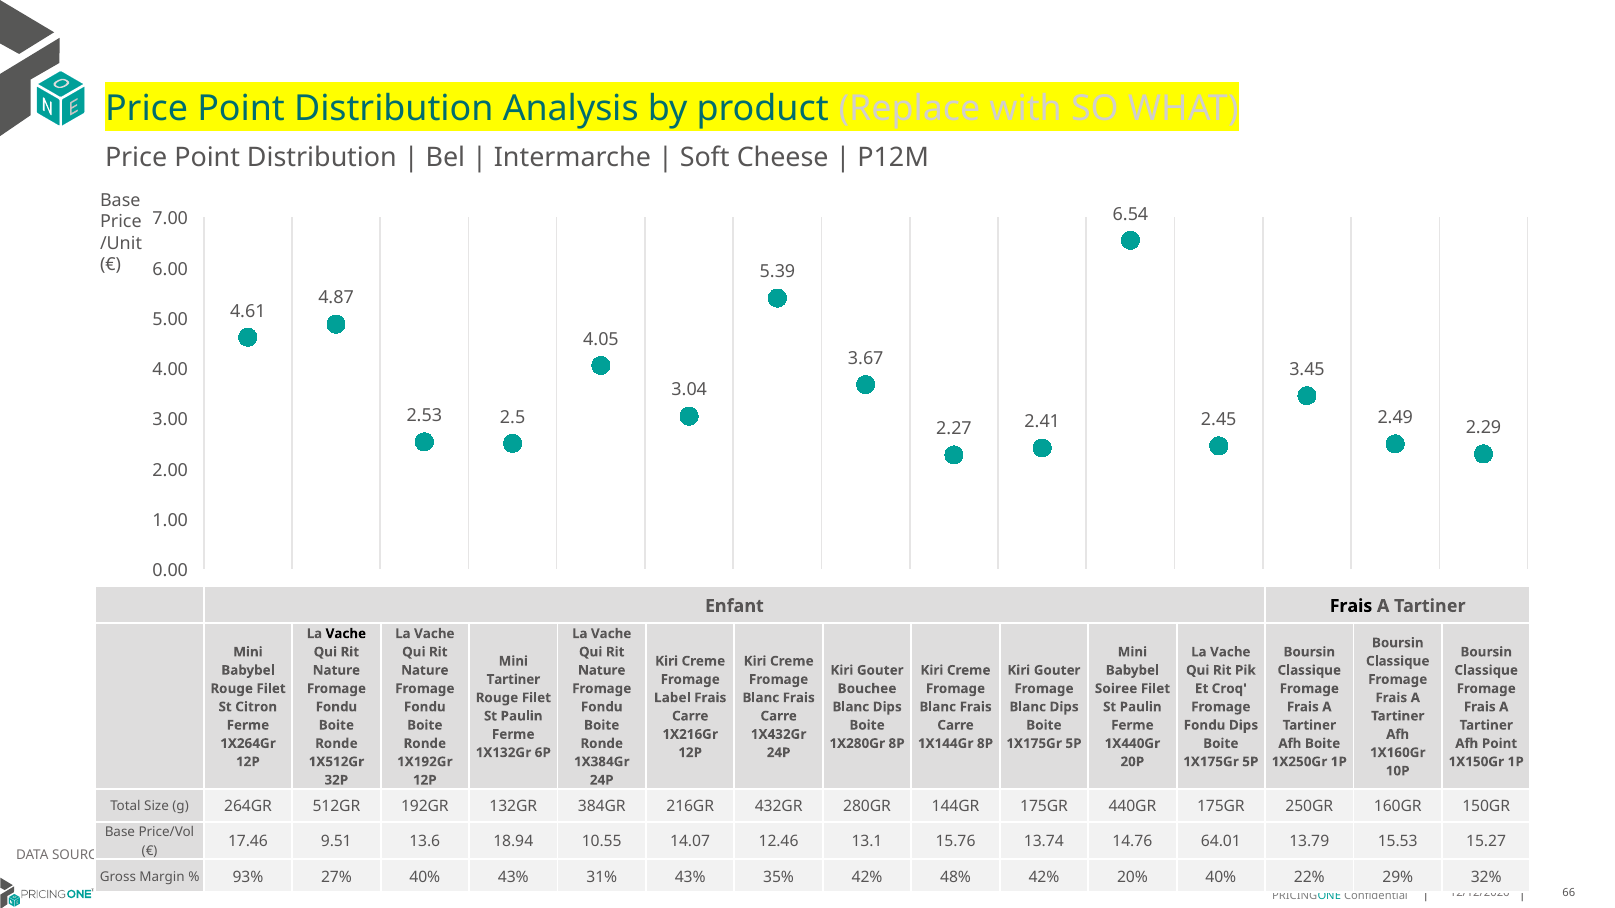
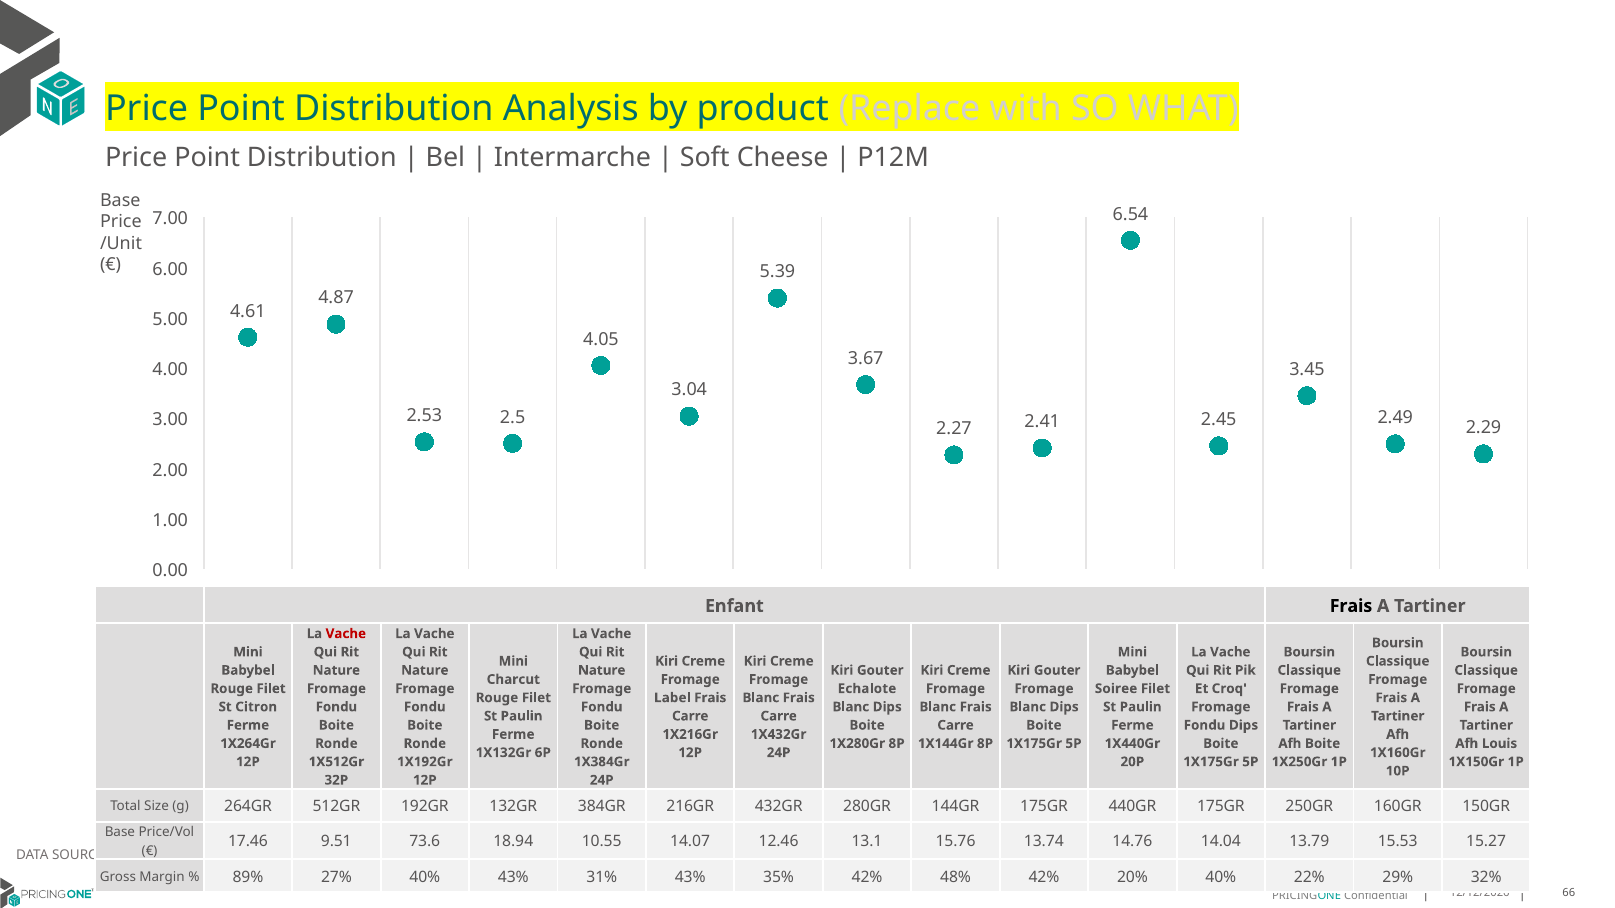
Vache colour: black -> red (346, 634)
Tartiner: Tartiner -> Charcut (513, 680)
Bouchee: Bouchee -> Echalote (867, 689)
Afh Point: Point -> Louis (1500, 744)
13.6: 13.6 -> 73.6 (425, 842)
64.01: 64.01 -> 14.04 (1221, 842)
93%: 93% -> 89% (248, 877)
